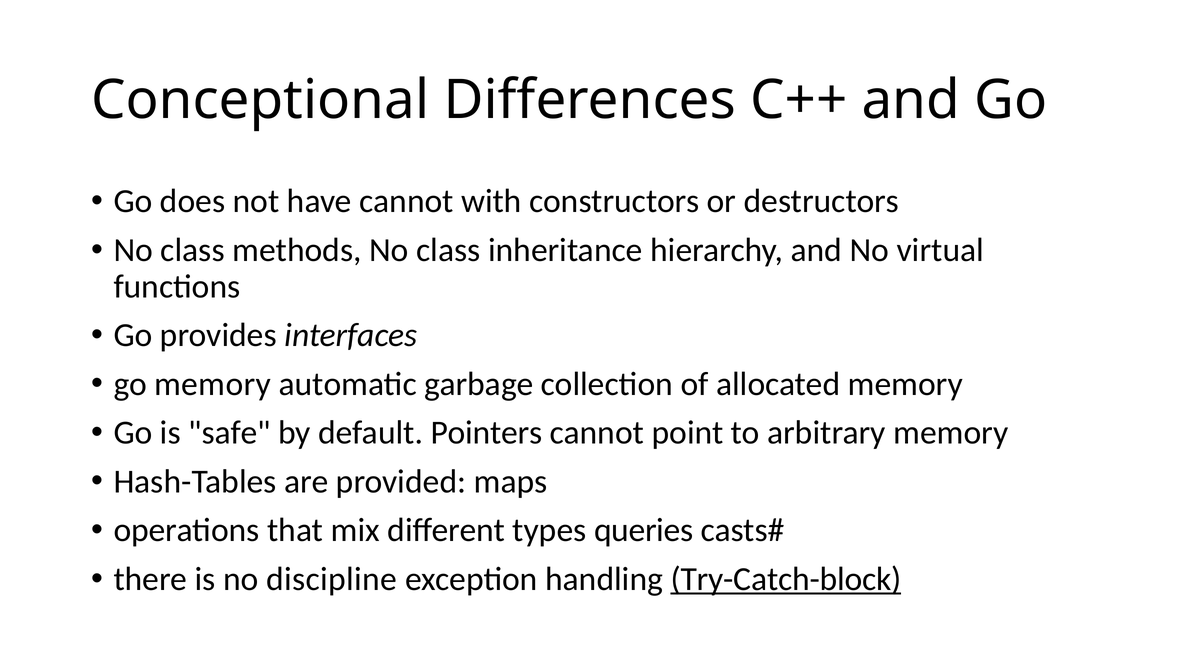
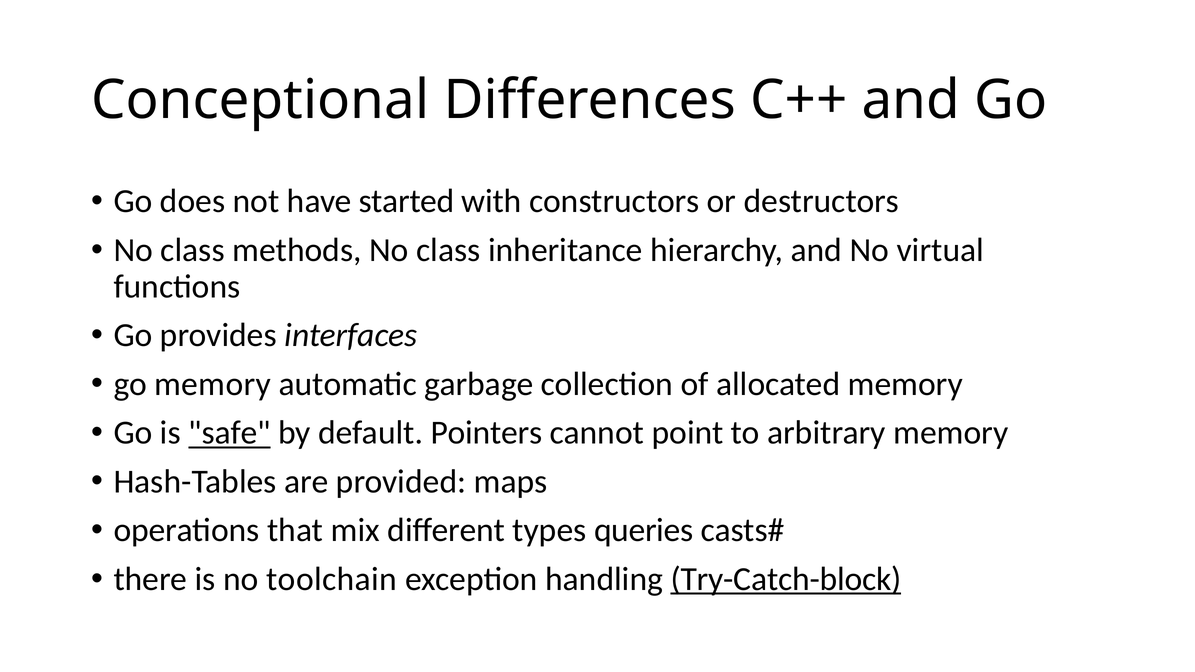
have cannot: cannot -> started (407, 201)
safe underline: none -> present (229, 433)
discipline: discipline -> toolchain (332, 579)
